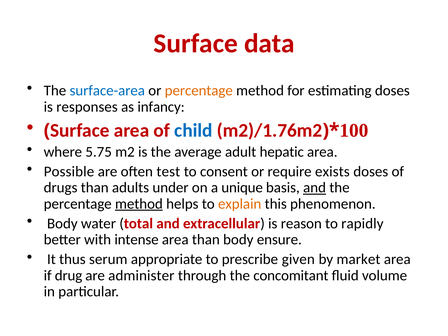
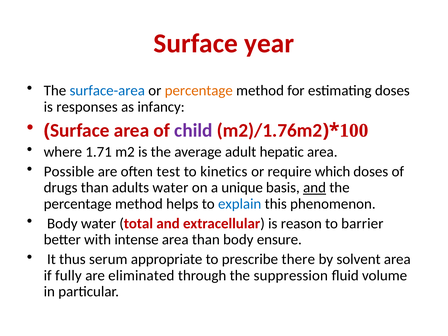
data: data -> year (269, 43)
child colour: blue -> purple (193, 130)
5.75: 5.75 -> 1.71 (99, 152)
consent: consent -> kinetics (224, 172)
exists: exists -> which (333, 172)
adults under: under -> water (170, 188)
method underline: present -> none (139, 204)
explain colour: orange -> blue (240, 204)
rapidly: rapidly -> barrier (362, 224)
given: given -> there (298, 259)
market: market -> solvent (359, 259)
drug: drug -> fully (68, 275)
administer: administer -> eliminated (141, 275)
concomitant: concomitant -> suppression (291, 275)
